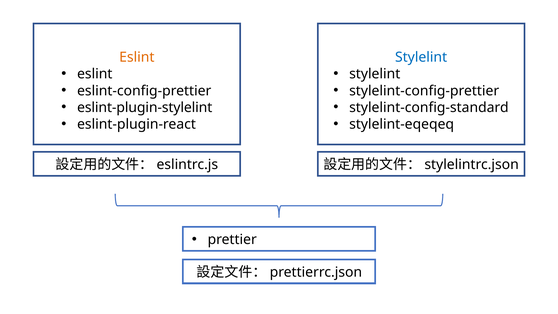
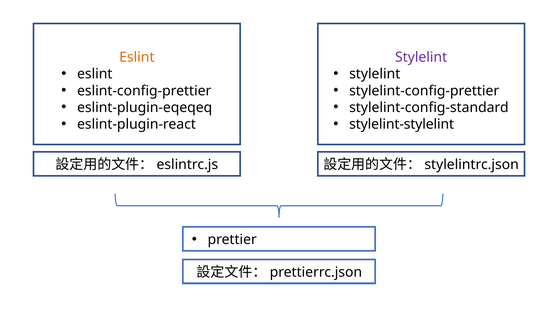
Stylelint colour: blue -> purple (421, 57)
eslint-plugin-stylelint: eslint-plugin-stylelint -> eslint-plugin-eqeqeq (145, 107)
stylelint-eqeqeq: stylelint-eqeqeq -> stylelint-stylelint (402, 124)
